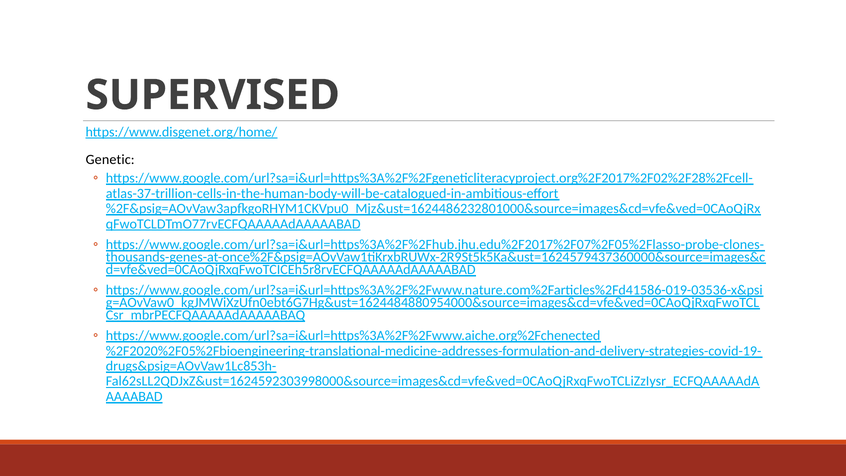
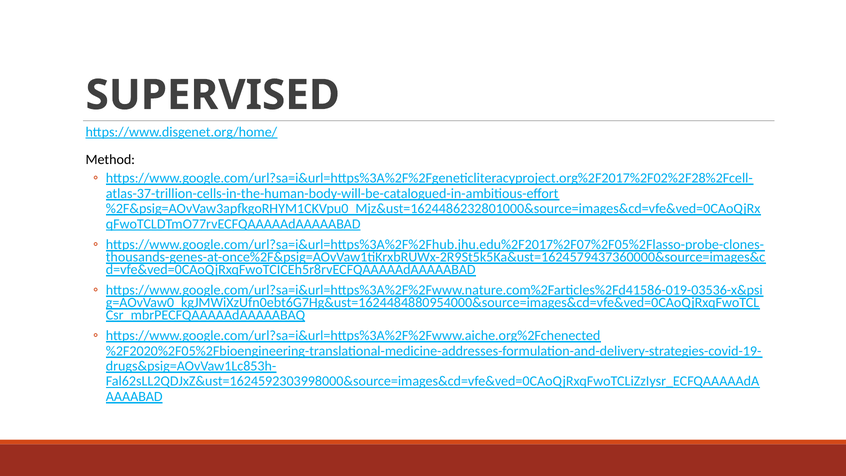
Genetic: Genetic -> Method (110, 159)
